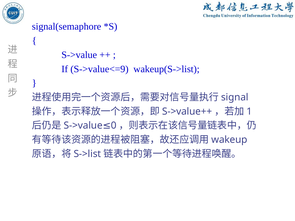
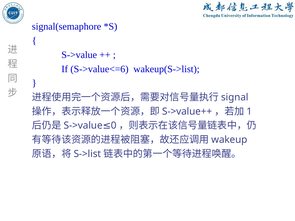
S->value<=9: S->value<=9 -> S->value<=6 (99, 69)
